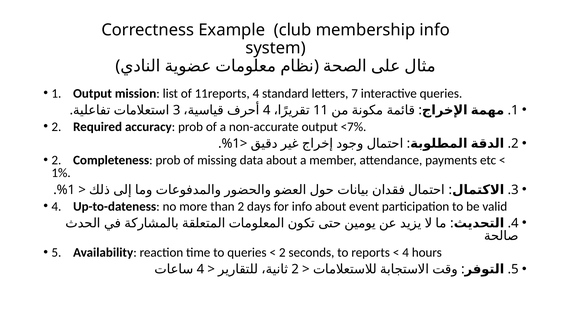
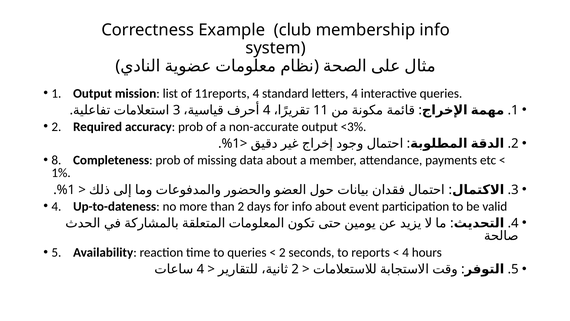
letters 7: 7 -> 4 (355, 93)
<7%: <7% -> <3% (354, 127)
2: 2 -> 8 (56, 160)
